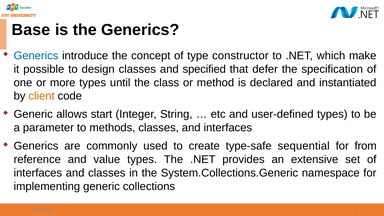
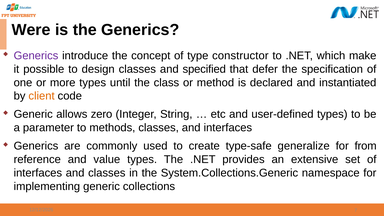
Base: Base -> Were (31, 30)
Generics colour: blue -> purple (36, 56)
start: start -> zero (102, 114)
sequential: sequential -> generalize (304, 146)
